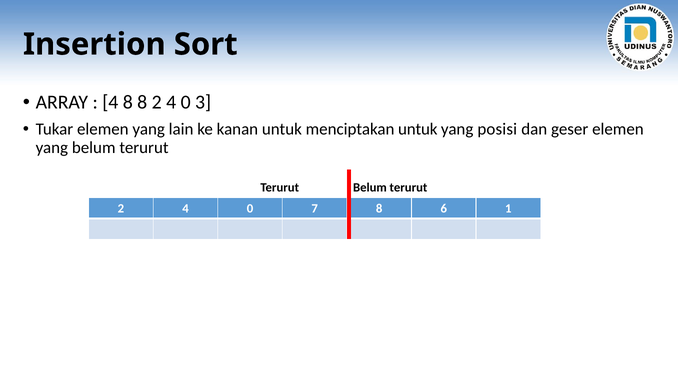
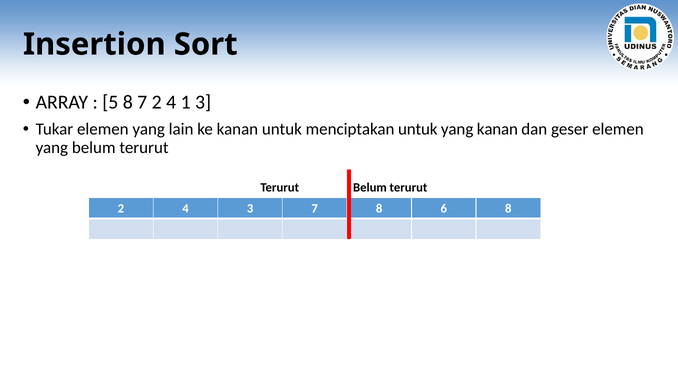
4: 4 -> 5 (110, 102)
8 8: 8 -> 7 (142, 102)
0: 0 -> 1 (186, 102)
yang posisi: posisi -> kanan (497, 129)
0: 0 -> 3 (250, 209)
6 1: 1 -> 8 (508, 209)
